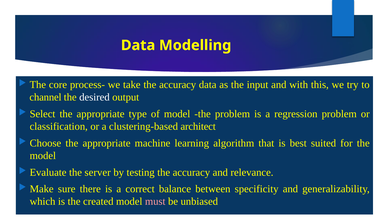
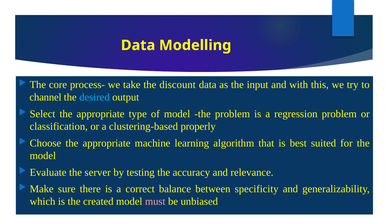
take the accuracy: accuracy -> discount (178, 85)
desired colour: white -> light blue (94, 97)
architect: architect -> properly (198, 127)
